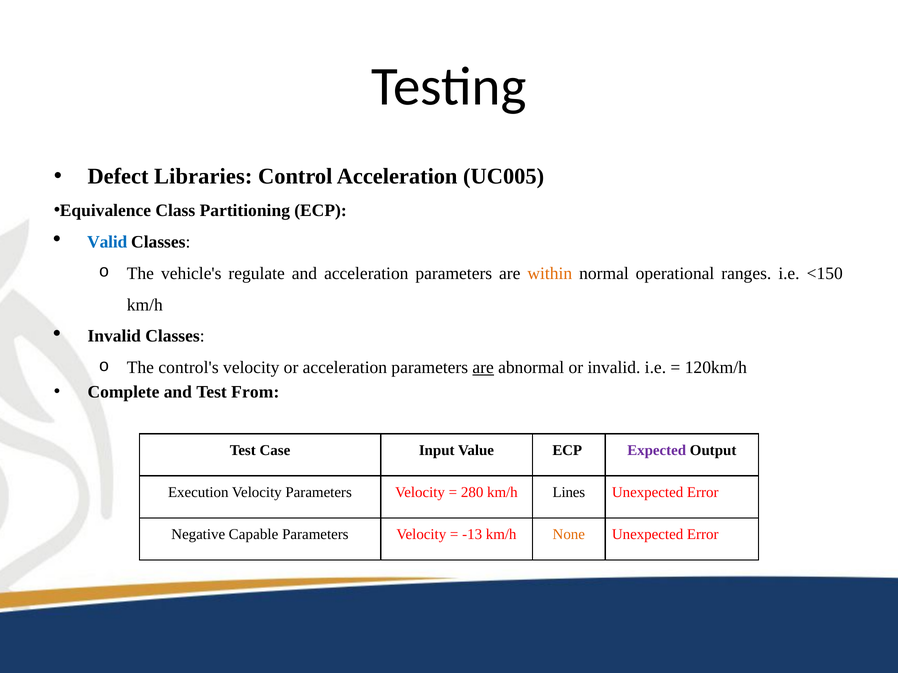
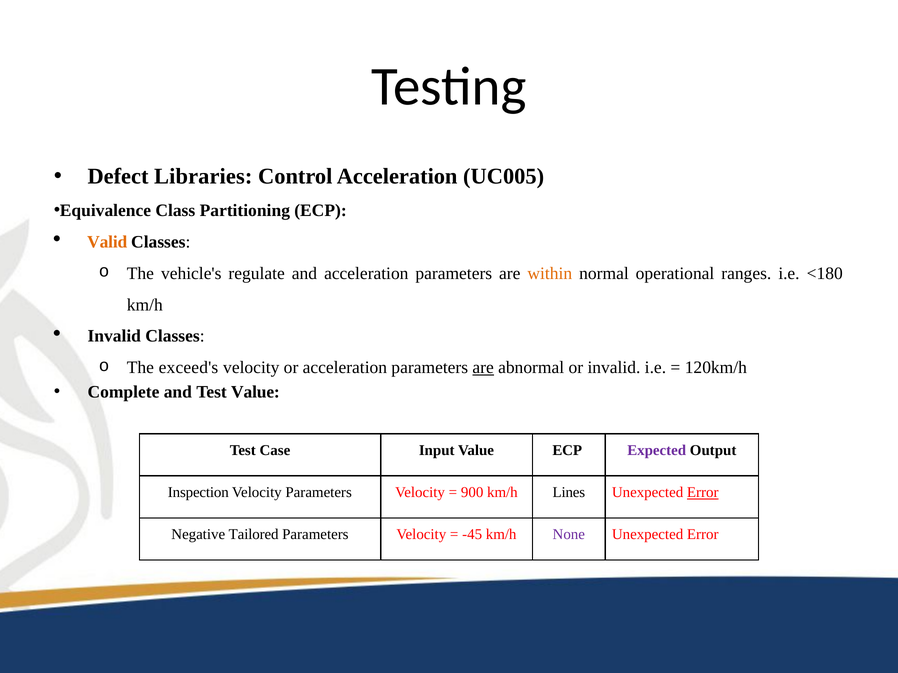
Valid colour: blue -> orange (107, 242)
<150: <150 -> <180 (825, 274)
control's: control's -> exceed's (188, 368)
Test From: From -> Value (255, 392)
Execution: Execution -> Inspection (198, 493)
280: 280 -> 900 (472, 493)
Error underline: none -> present (703, 493)
Capable: Capable -> Tailored (254, 535)
-13: -13 -> -45 (472, 535)
None colour: orange -> purple (569, 535)
